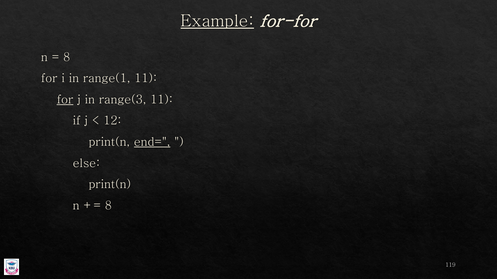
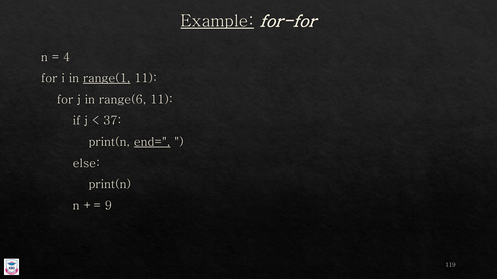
8: 8 -> 4 (67, 57)
range(1 underline: none -> present (107, 78)
for underline: present -> none (65, 100)
range(3: range(3 -> range(6 (123, 100)
12: 12 -> 37 (112, 121)
8: 8 -> 9 (108, 206)
